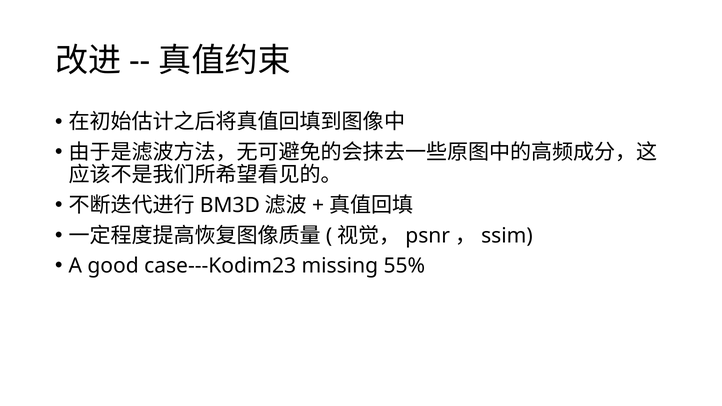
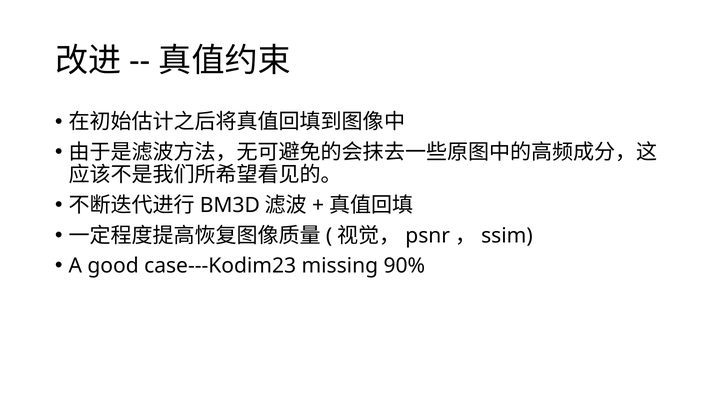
55%: 55% -> 90% (404, 266)
